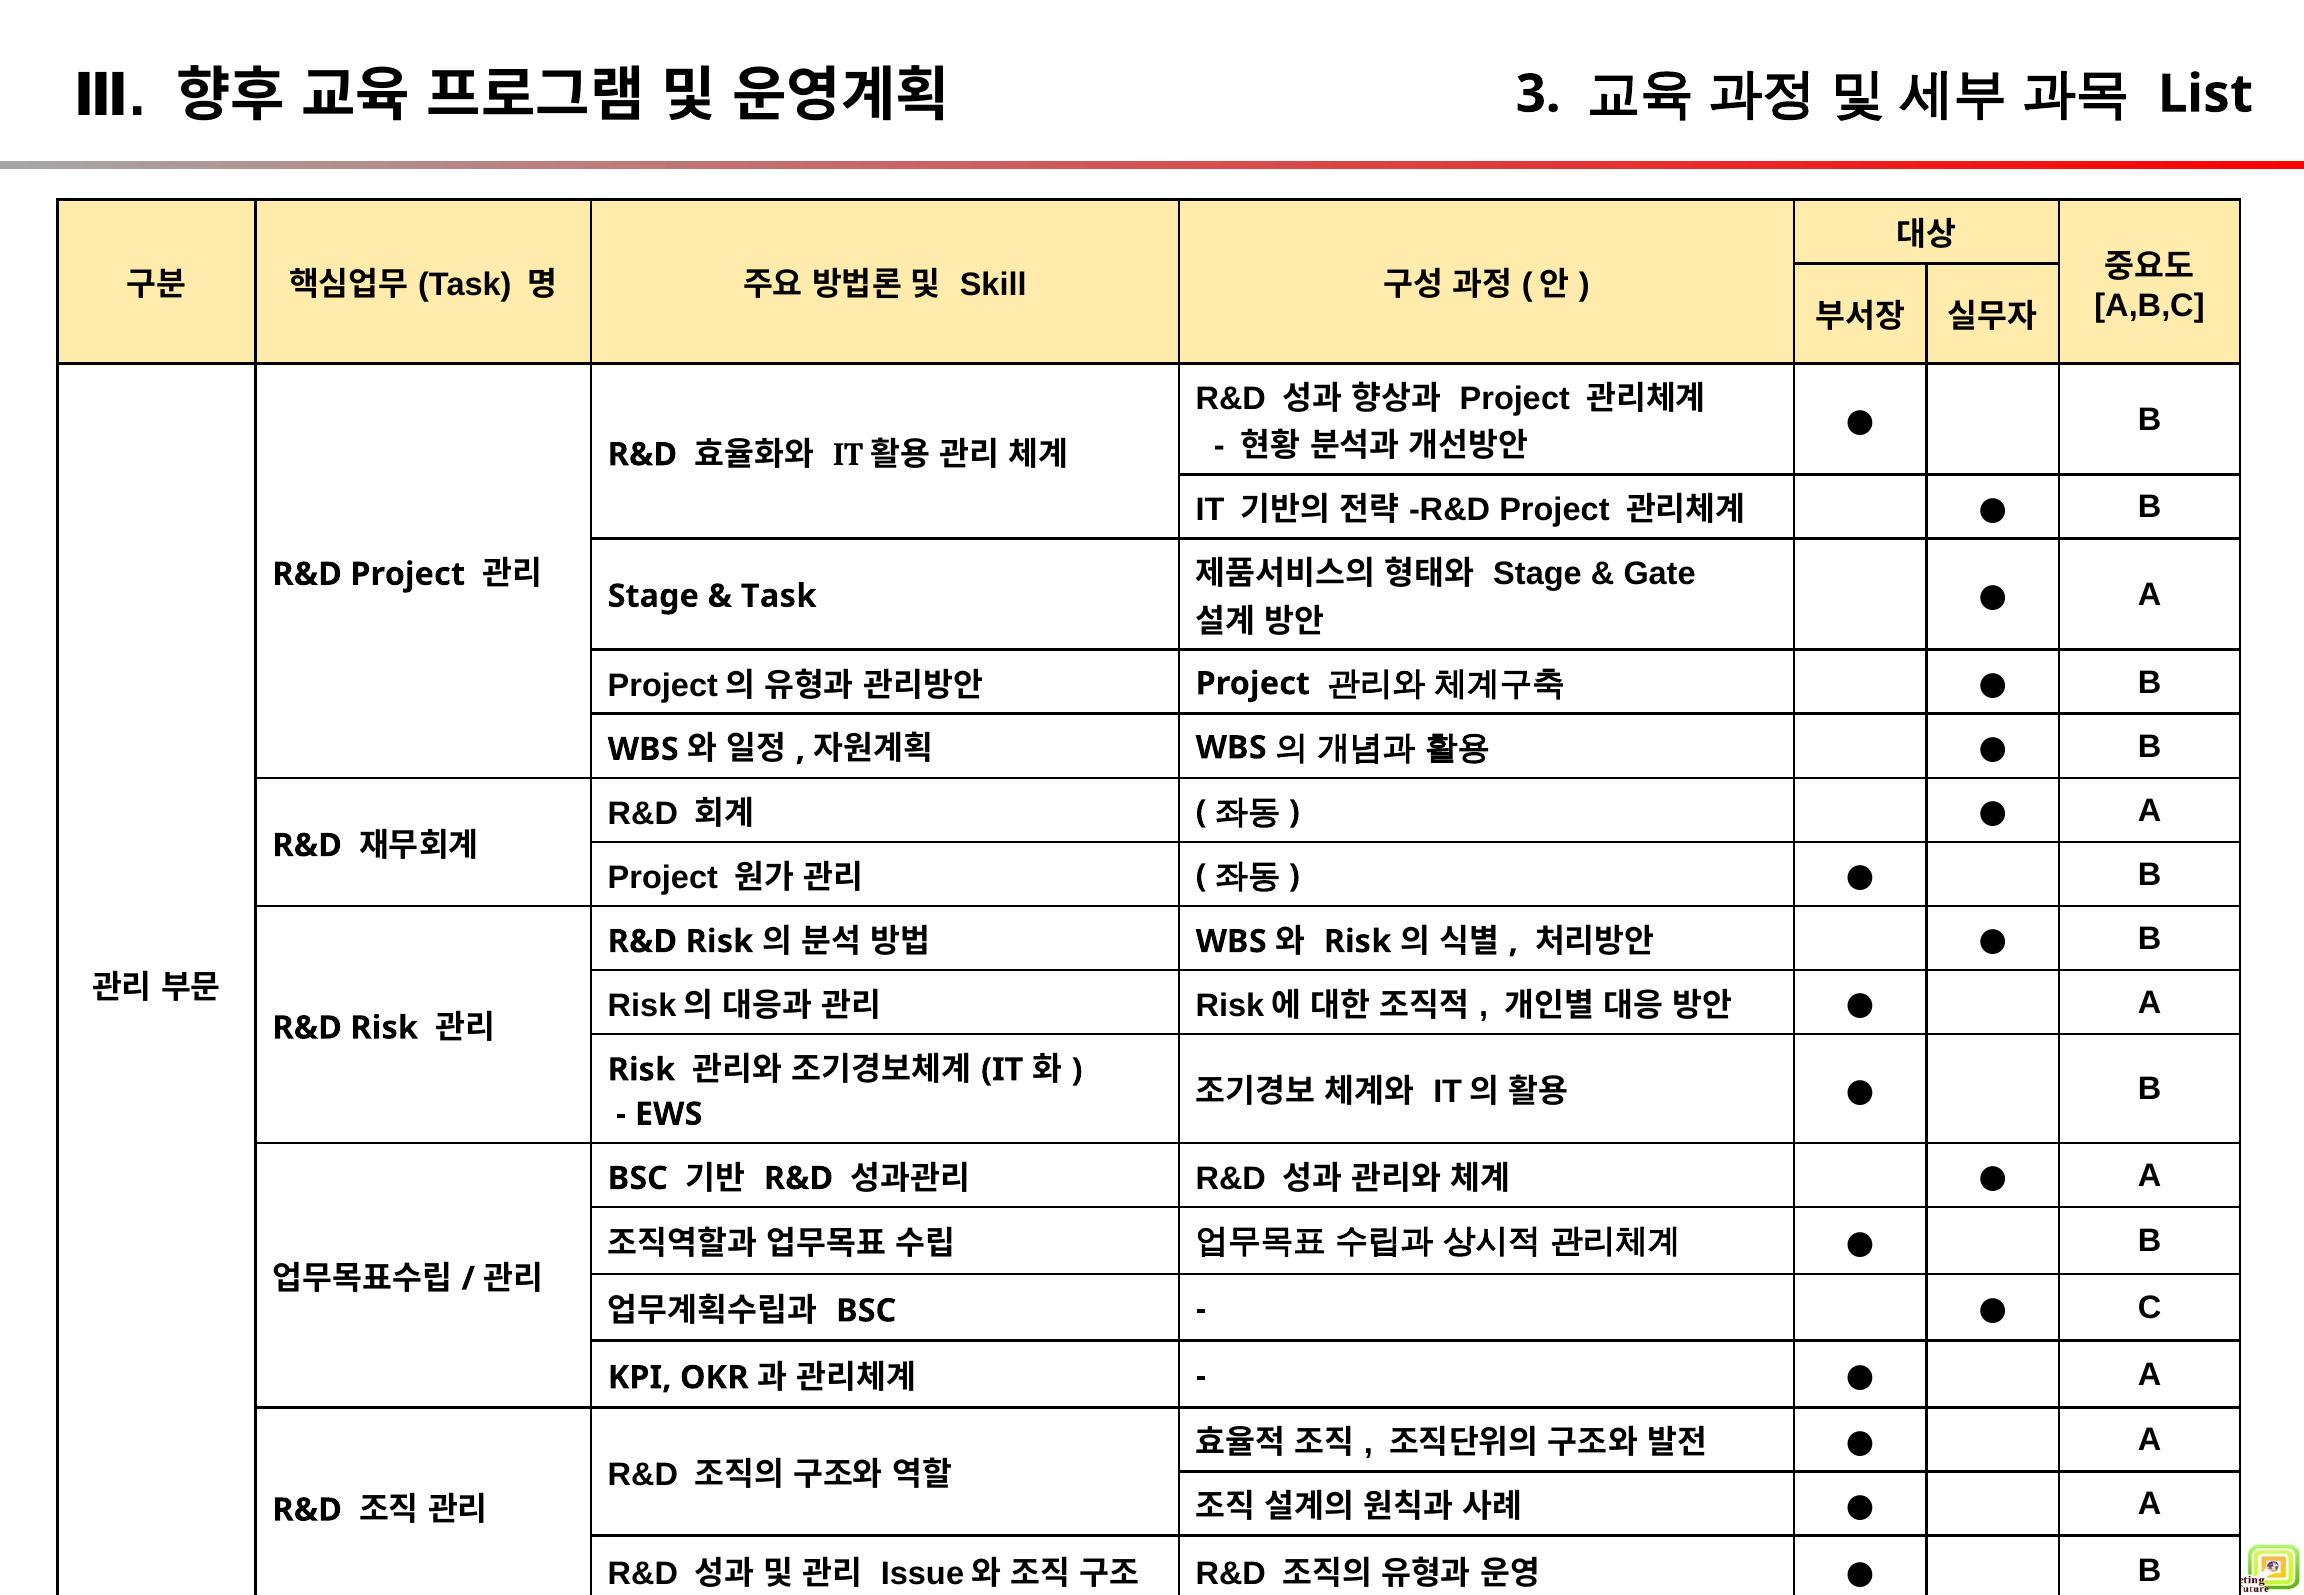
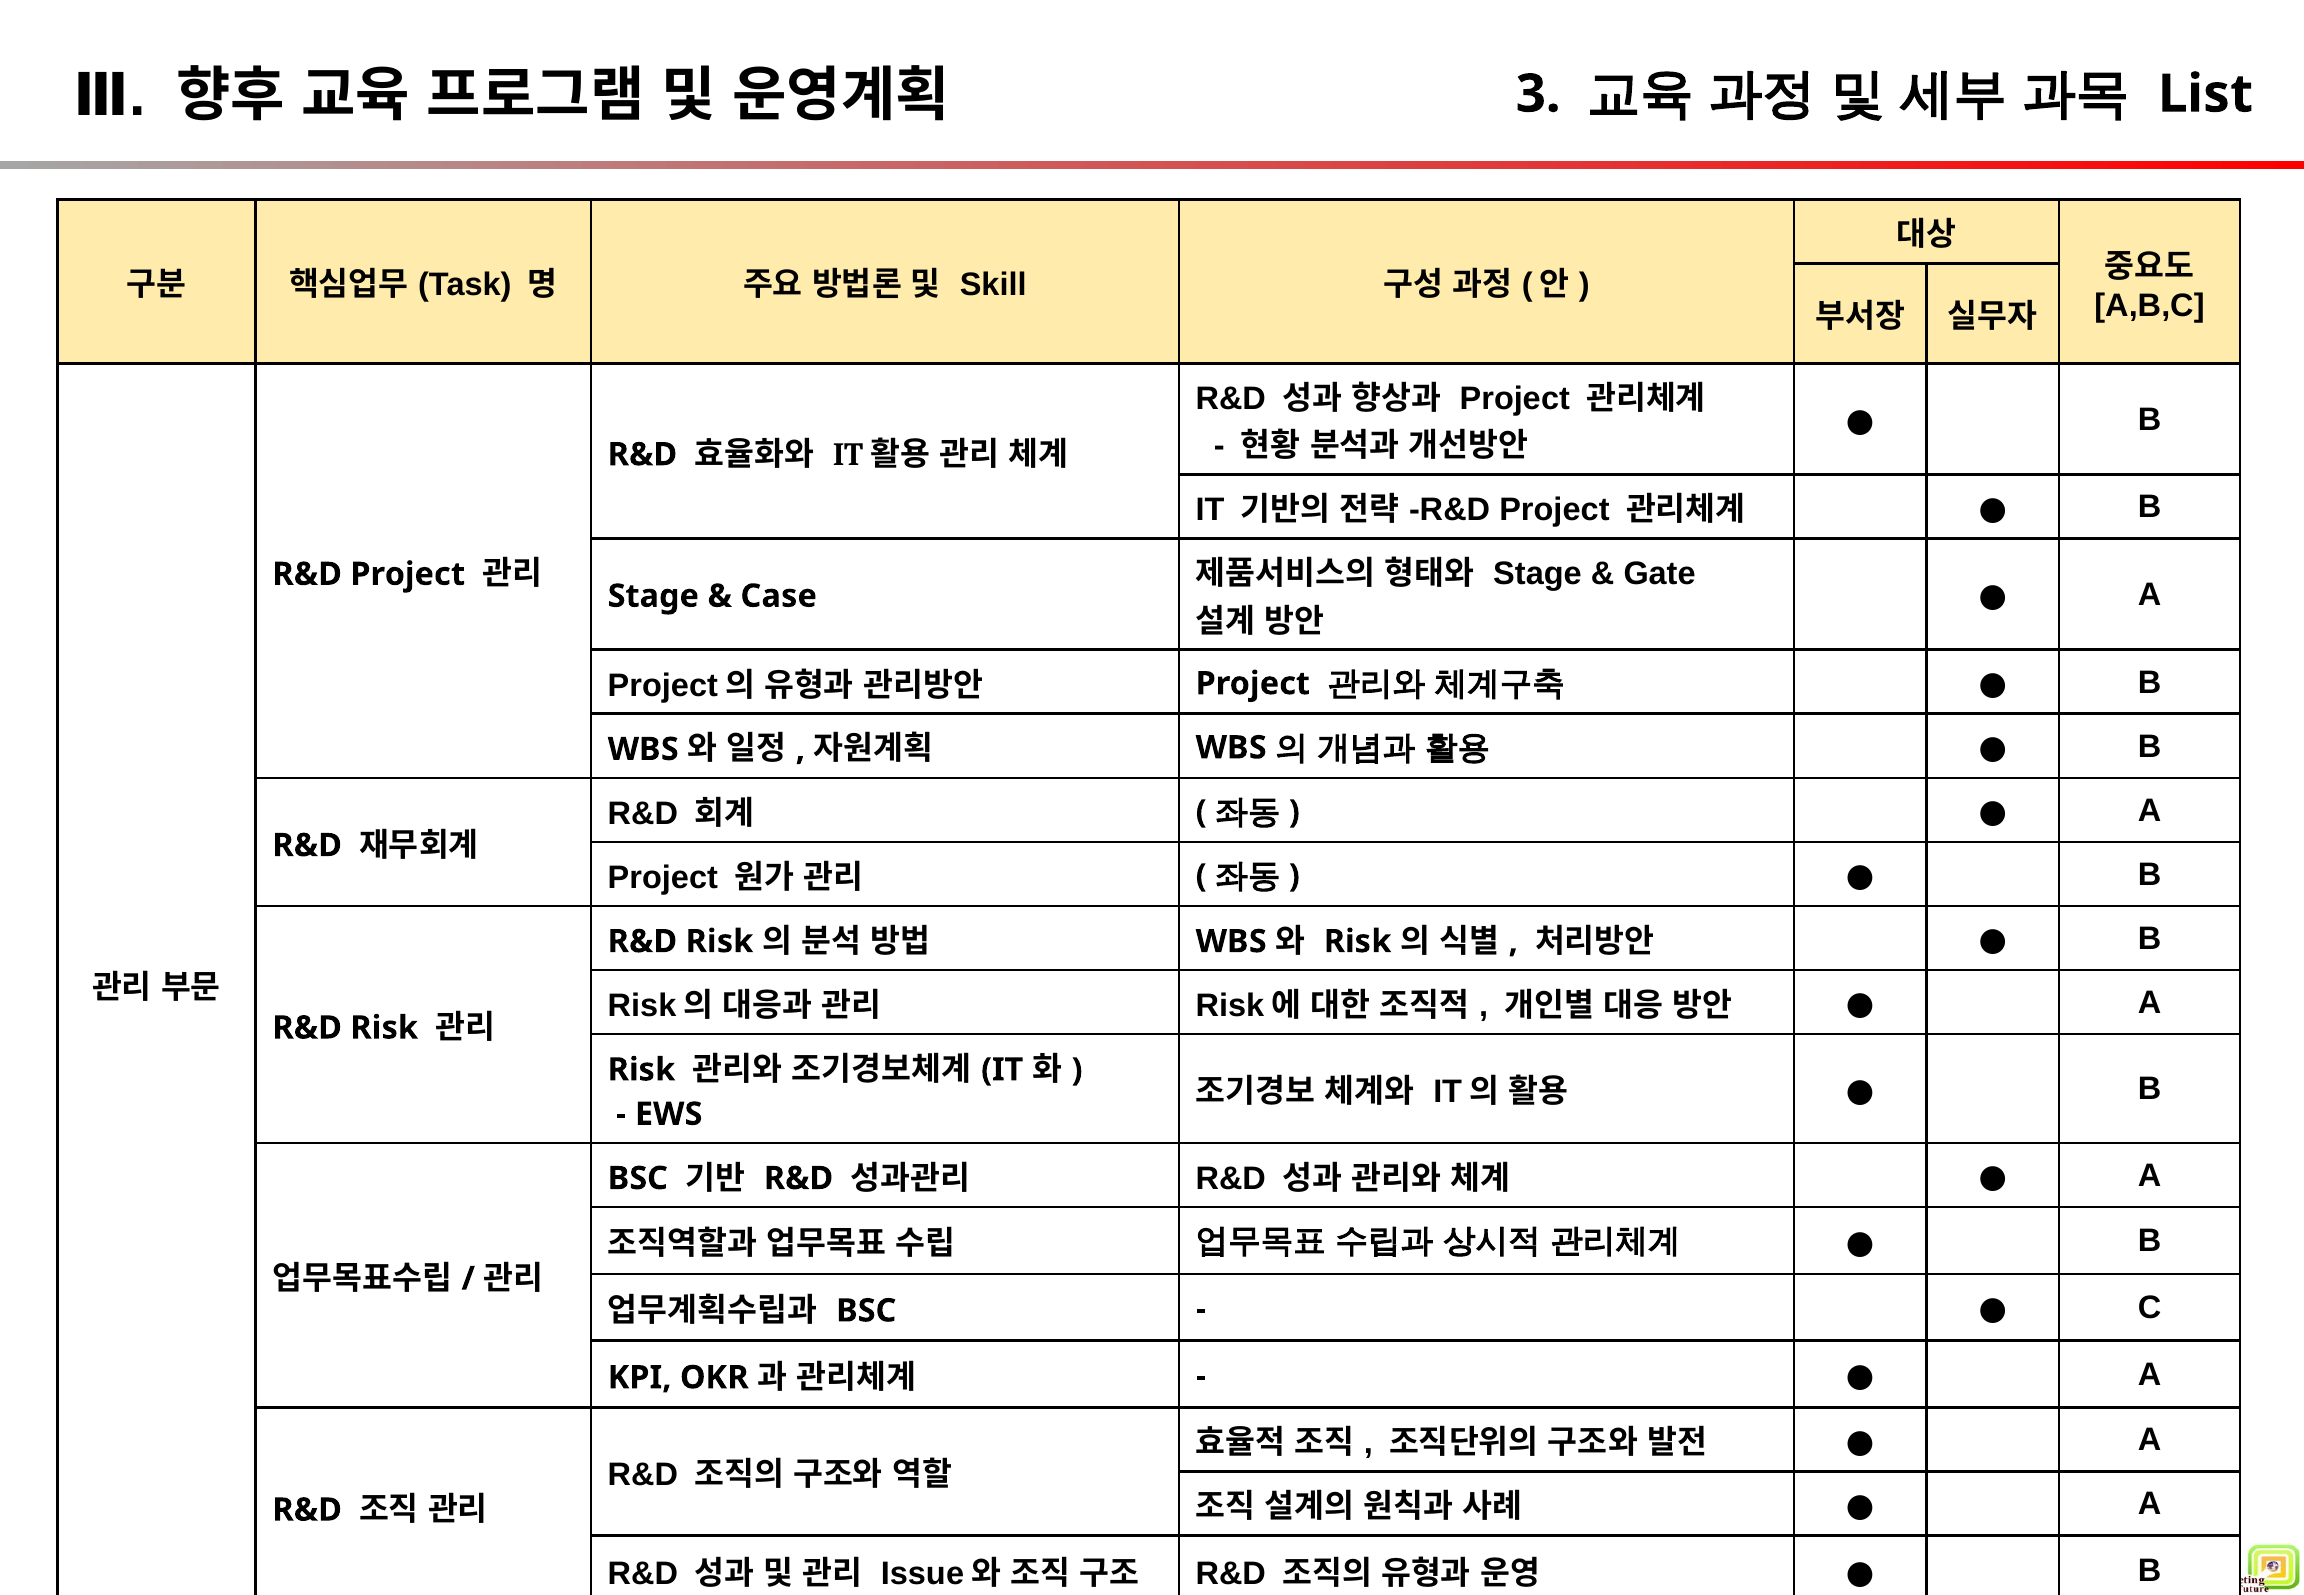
Task: Task -> Case (779, 596)
